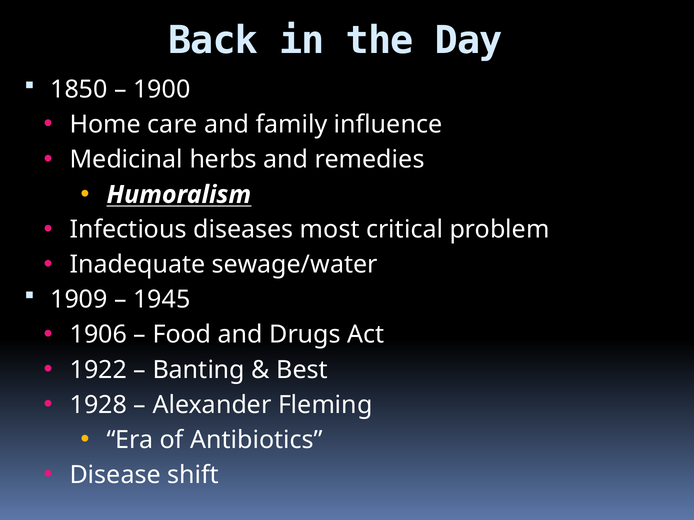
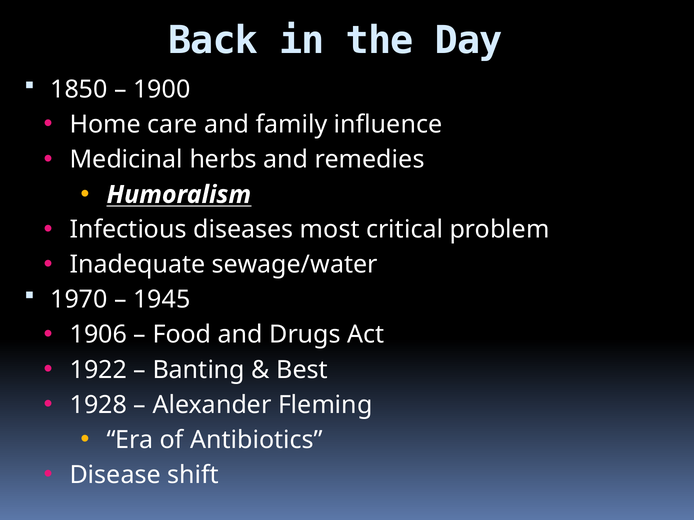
1909: 1909 -> 1970 (79, 300)
